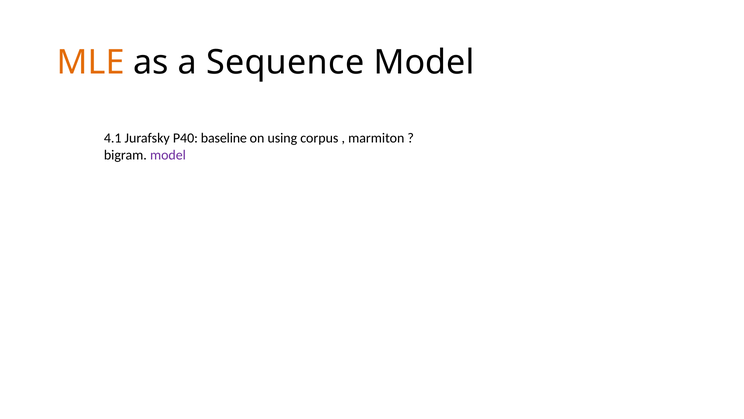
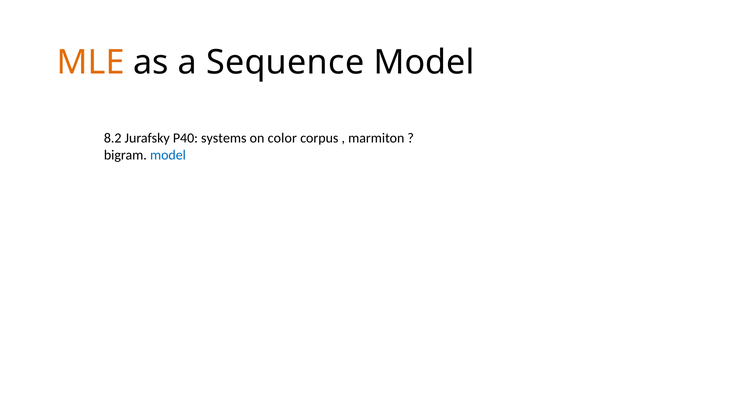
4.1: 4.1 -> 8.2 (113, 138)
baseline: baseline -> systems (224, 138)
using: using -> color (282, 138)
model colour: purple -> blue (168, 155)
